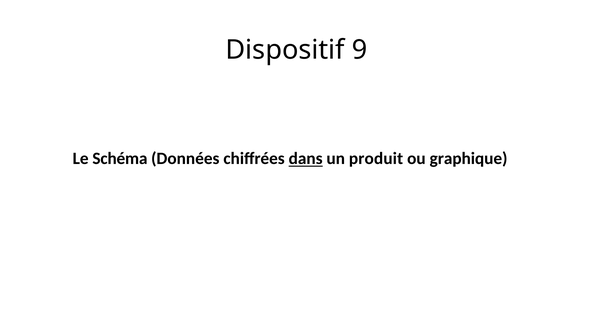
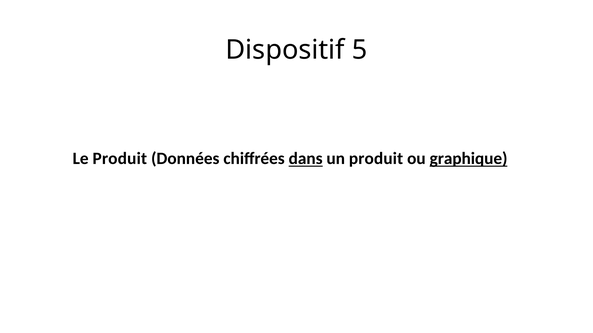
9: 9 -> 5 (359, 50)
Le Schéma: Schéma -> Produit (120, 159)
graphique underline: none -> present (469, 159)
